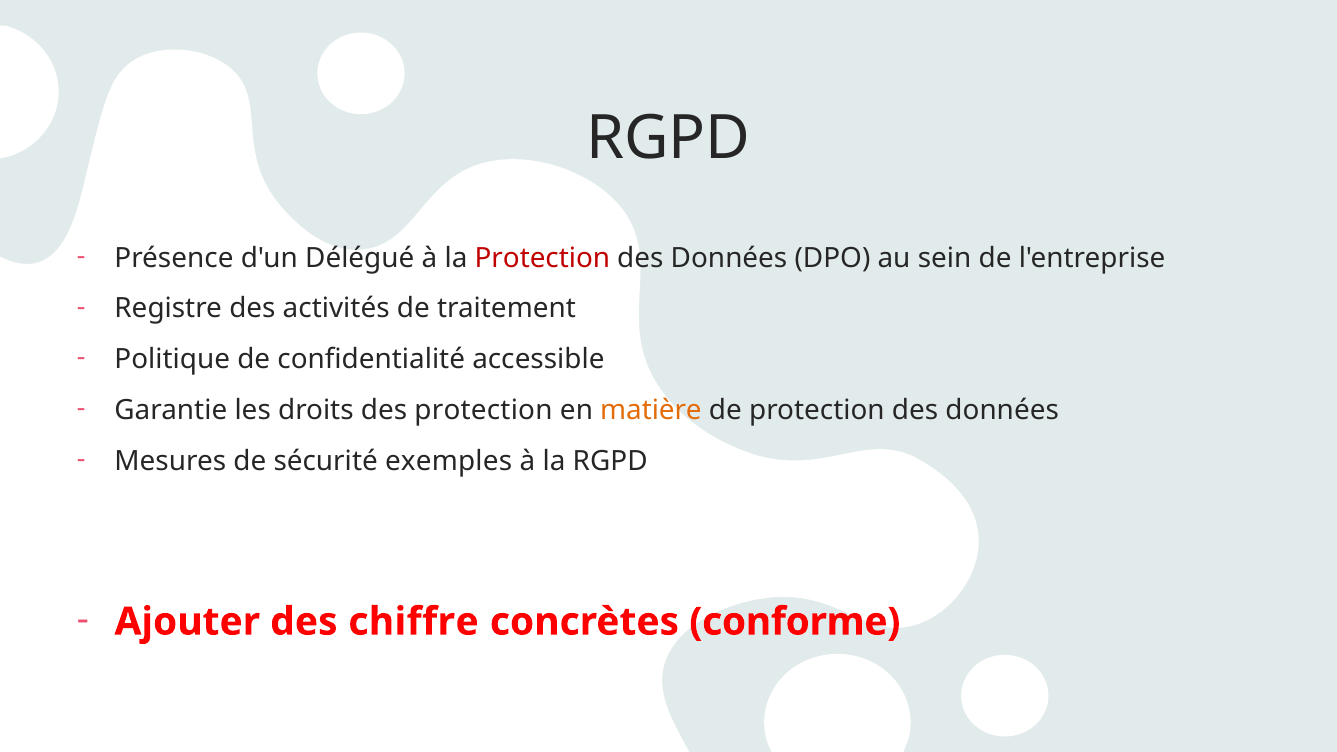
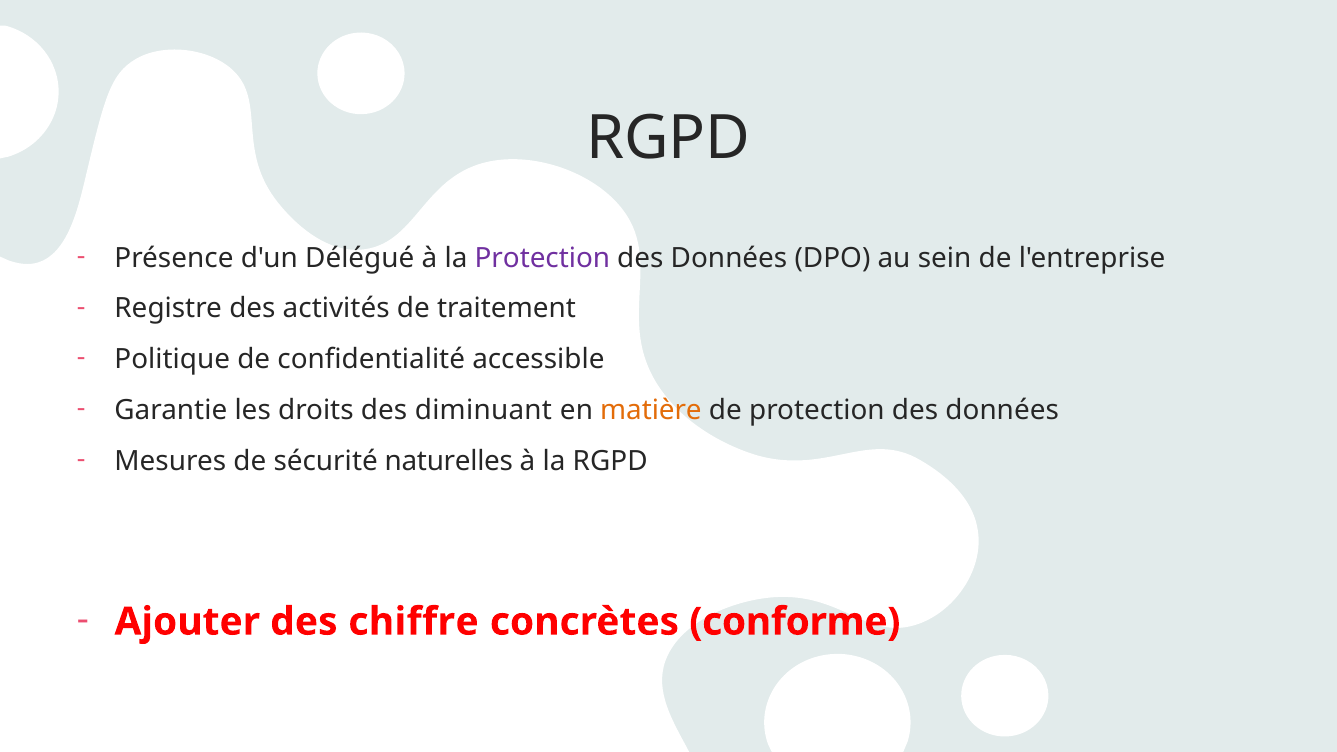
Protection colour: red -> purple (542, 258)
des protection: protection -> diminuant (483, 410)
exemples: exemples -> naturelles (449, 461)
